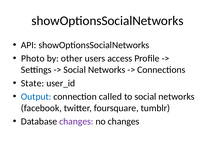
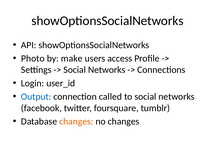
other: other -> make (72, 58)
State: State -> Login (33, 83)
changes colour: purple -> orange (76, 122)
